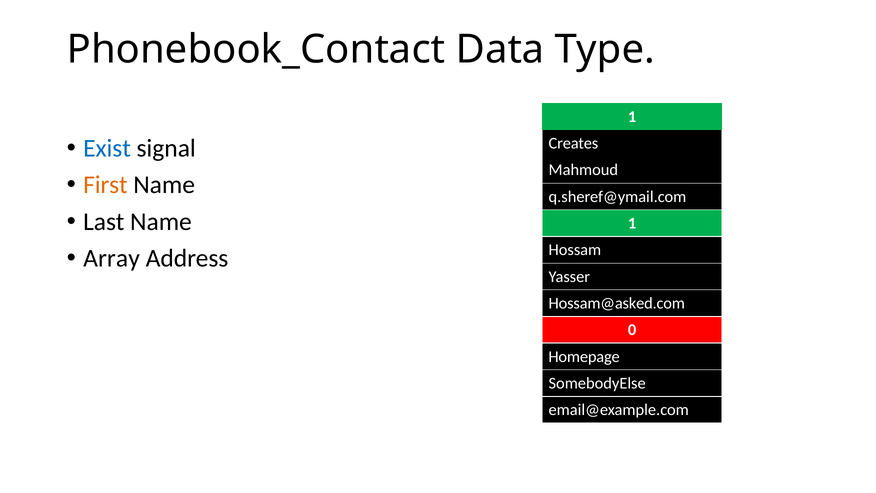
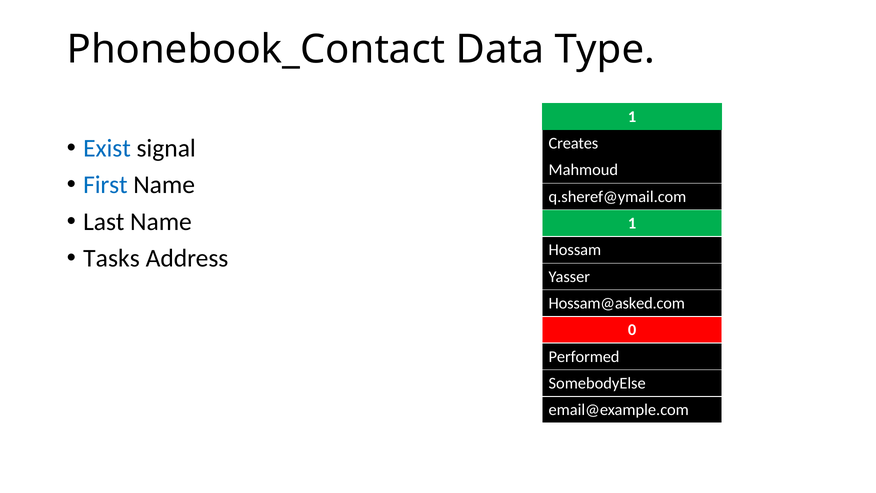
First colour: orange -> blue (105, 185)
Array: Array -> Tasks (112, 258)
Homepage: Homepage -> Performed (584, 356)
